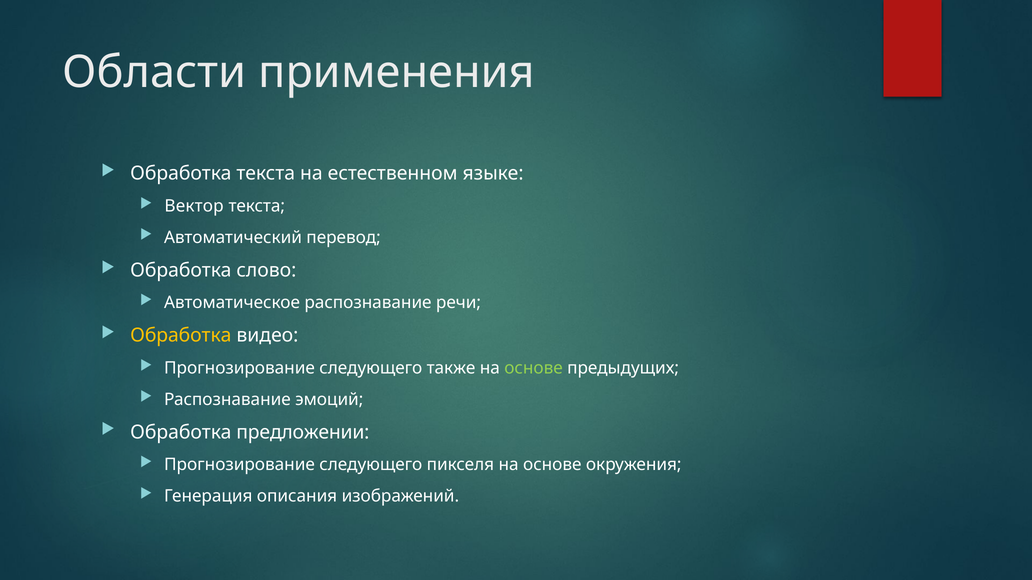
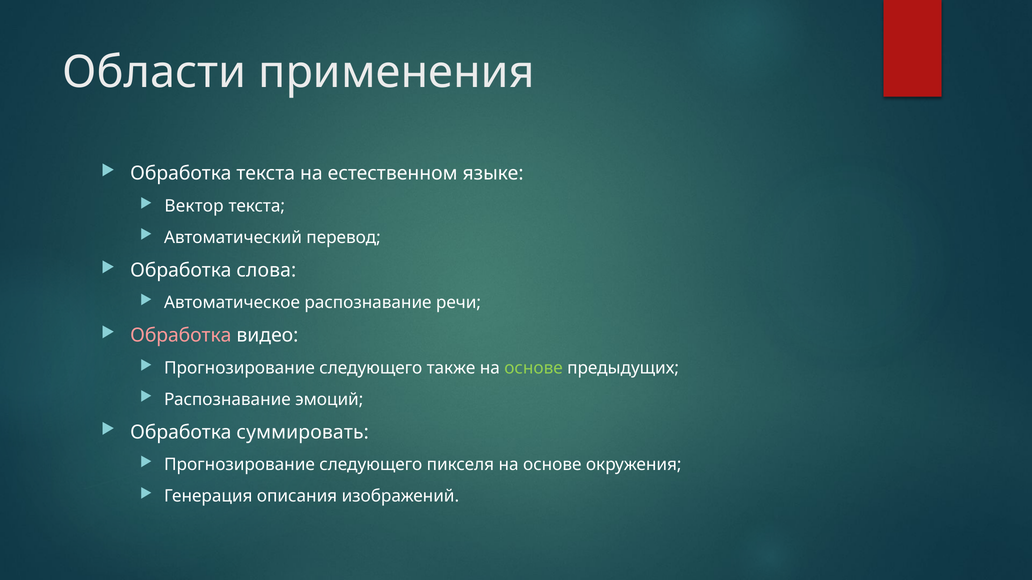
слово: слово -> слова (266, 270)
Обработка colour: yellow -> pink (181, 336)
предложении: предложении -> суммировать (303, 433)
